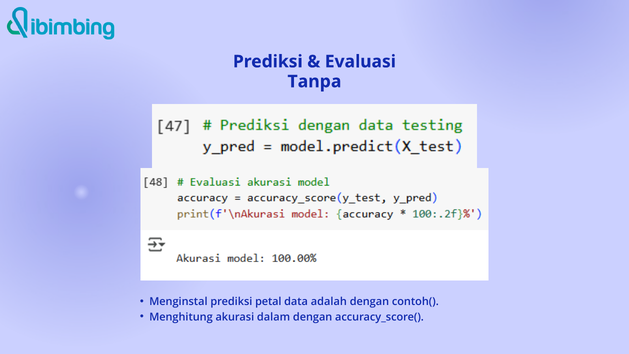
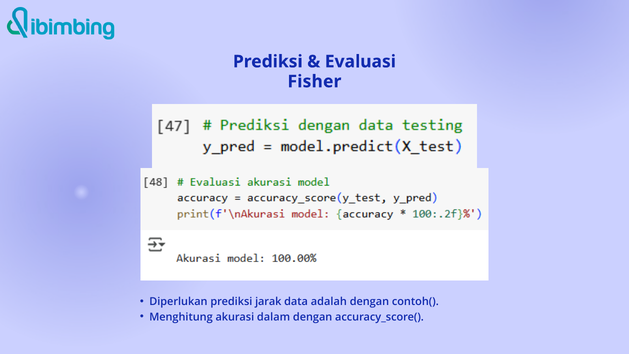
Tanpa: Tanpa -> Fisher (314, 81)
Menginstal: Menginstal -> Diperlukan (178, 302)
petal: petal -> jarak (268, 302)
